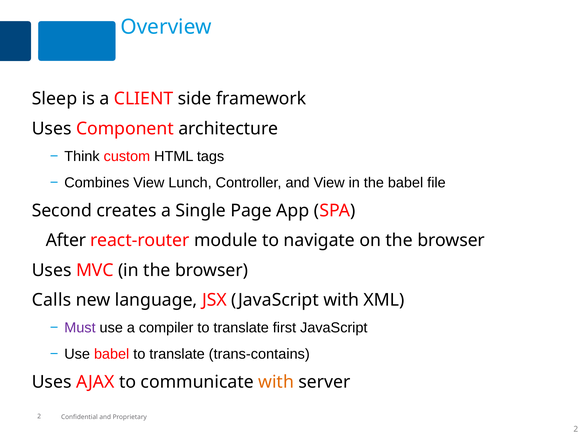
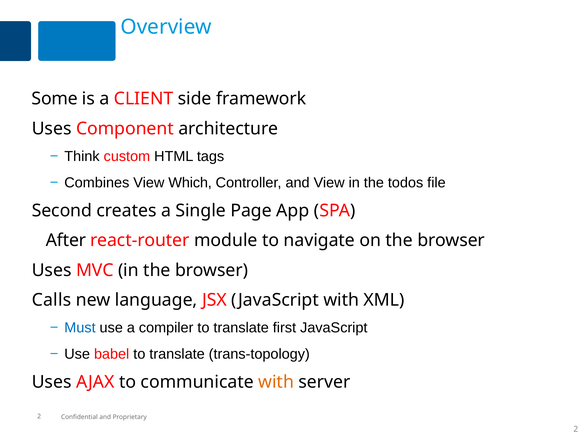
Sleep: Sleep -> Some (55, 99)
Lunch: Lunch -> Which (190, 182)
the babel: babel -> todos (406, 182)
Must colour: purple -> blue (80, 327)
trans-contains: trans-contains -> trans-topology (259, 354)
